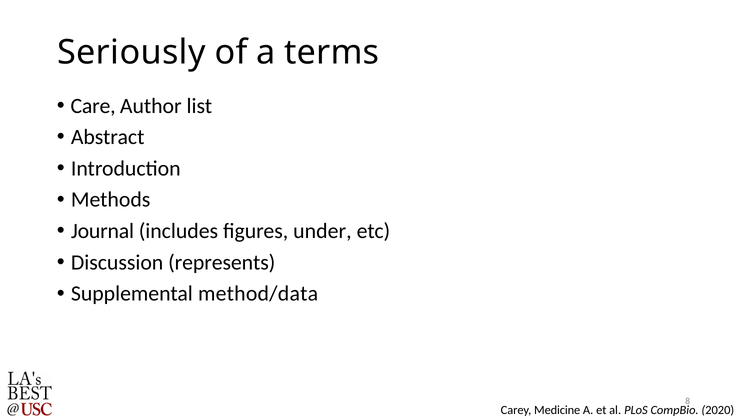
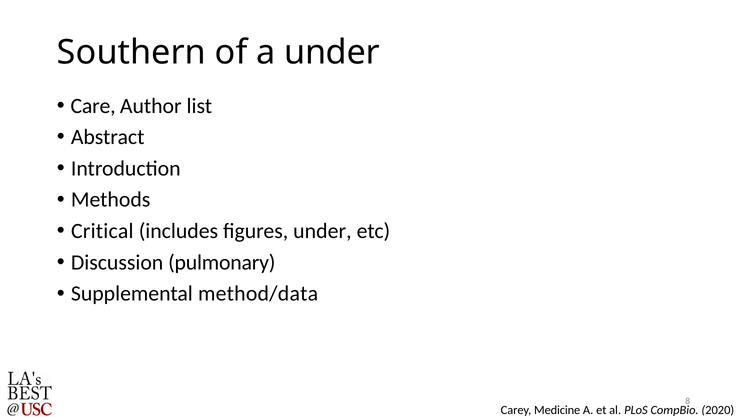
Seriously: Seriously -> Southern (132, 52)
a terms: terms -> under (332, 52)
Journal: Journal -> Critical (102, 231)
represents: represents -> pulmonary (222, 262)
